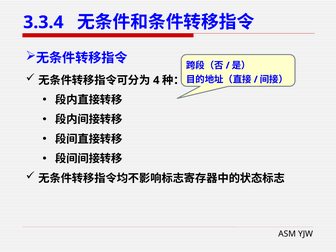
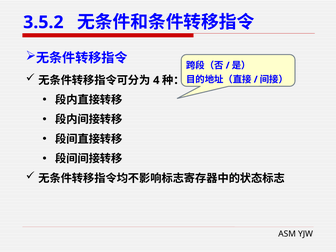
3.3.4: 3.3.4 -> 3.5.2 (43, 22)
